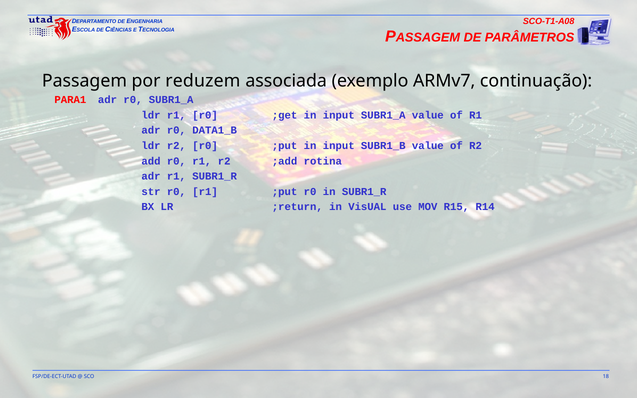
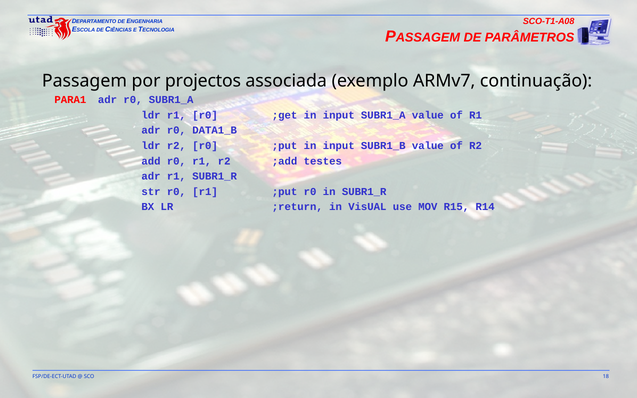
reduzem: reduzem -> projectos (203, 81)
rotina: rotina -> testes (323, 161)
